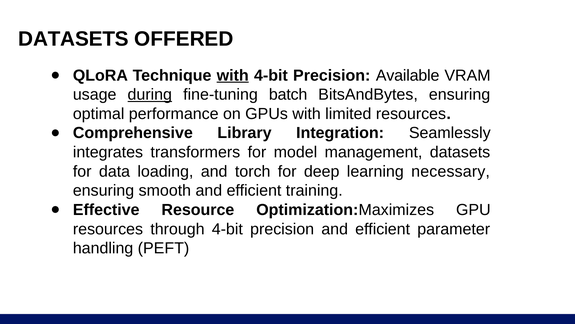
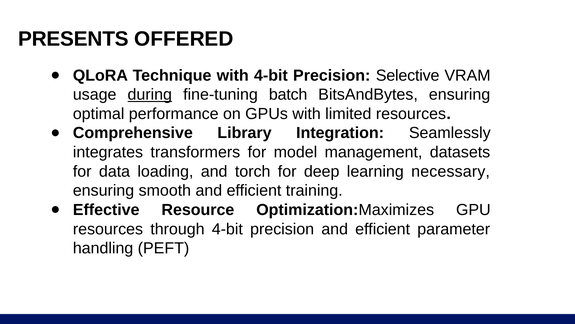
DATASETS: DATASETS -> PRESENTS (73, 39)
with underline: present -> none (233, 75)
Available: Available -> Selective (408, 75)
